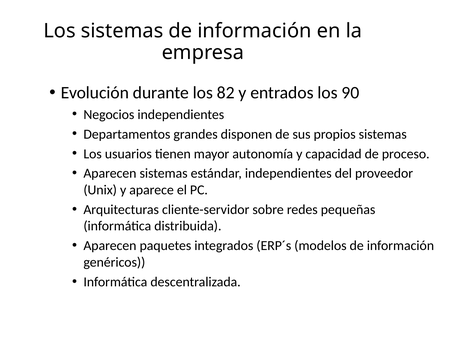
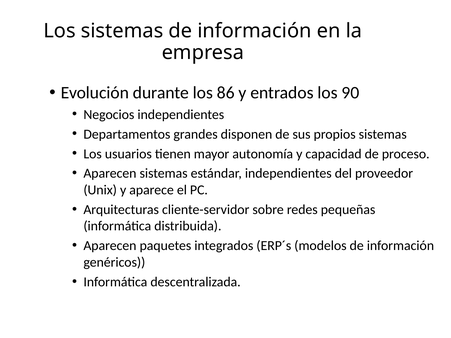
82: 82 -> 86 (226, 93)
